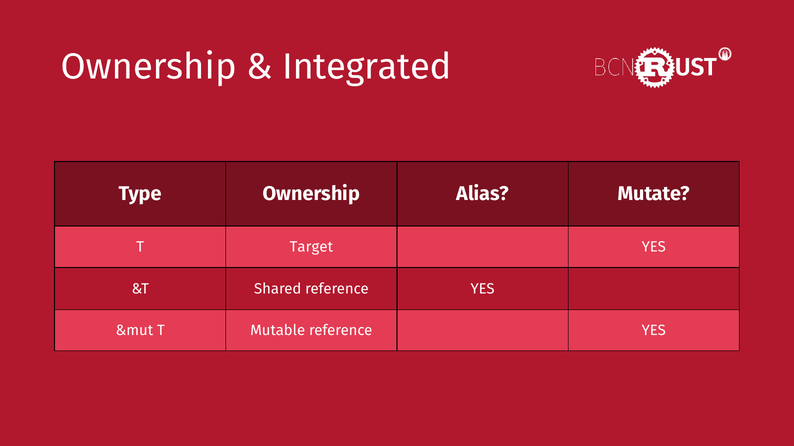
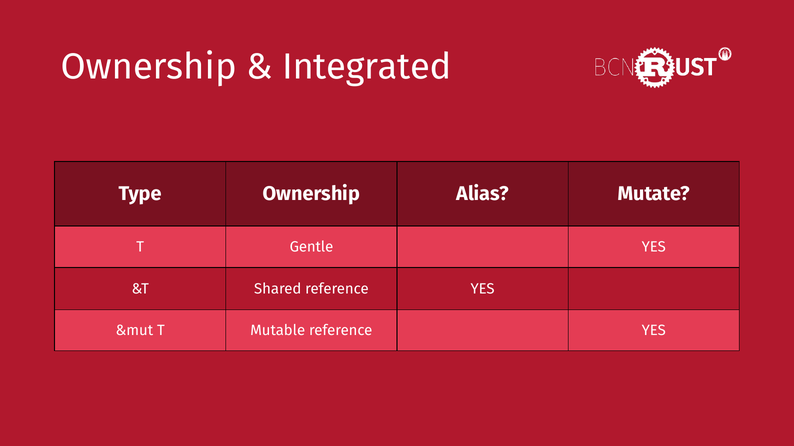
Target: Target -> Gentle (311, 247)
